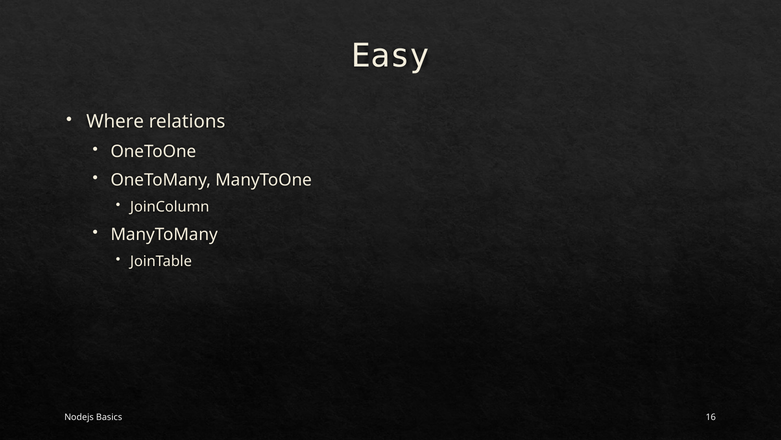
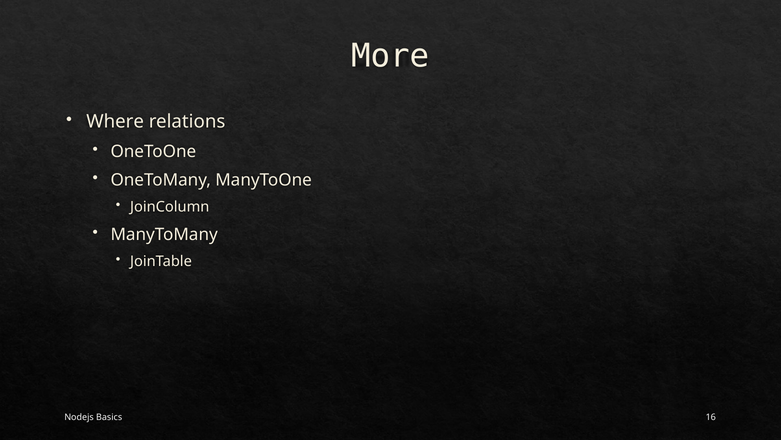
Easy: Easy -> More (390, 56)
